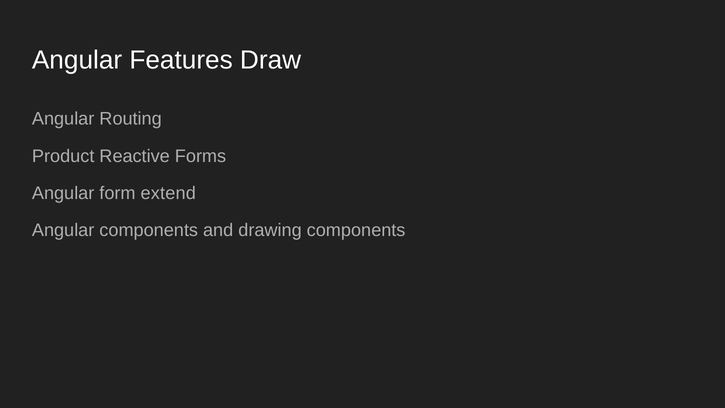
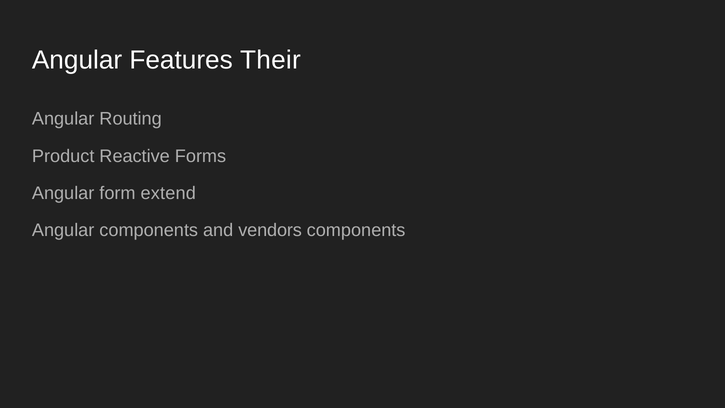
Draw: Draw -> Their (270, 60)
drawing: drawing -> vendors (270, 230)
